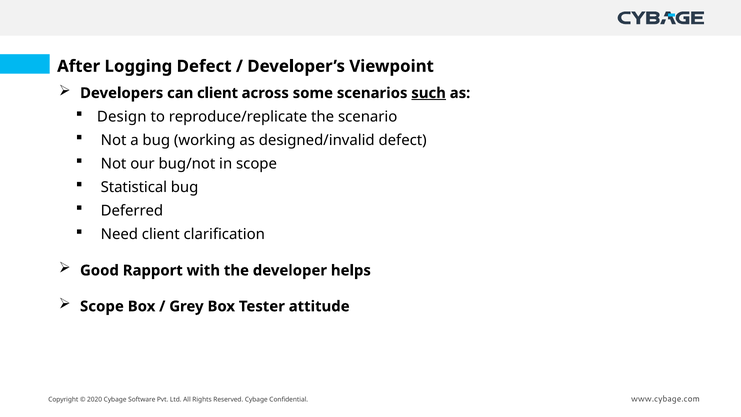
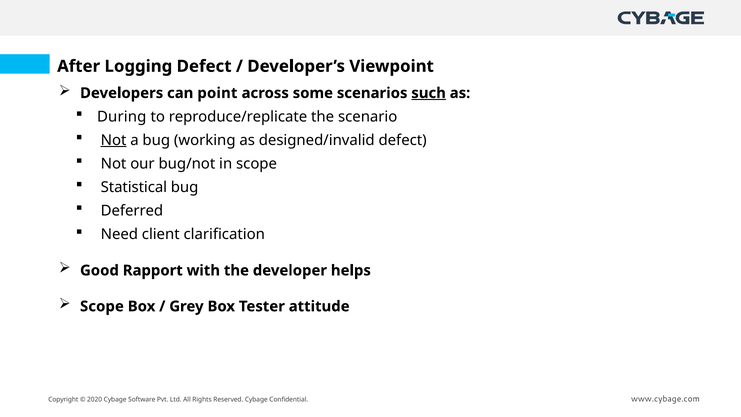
can client: client -> point (217, 93)
Design: Design -> During (122, 117)
Not underline: none -> present (114, 140)
